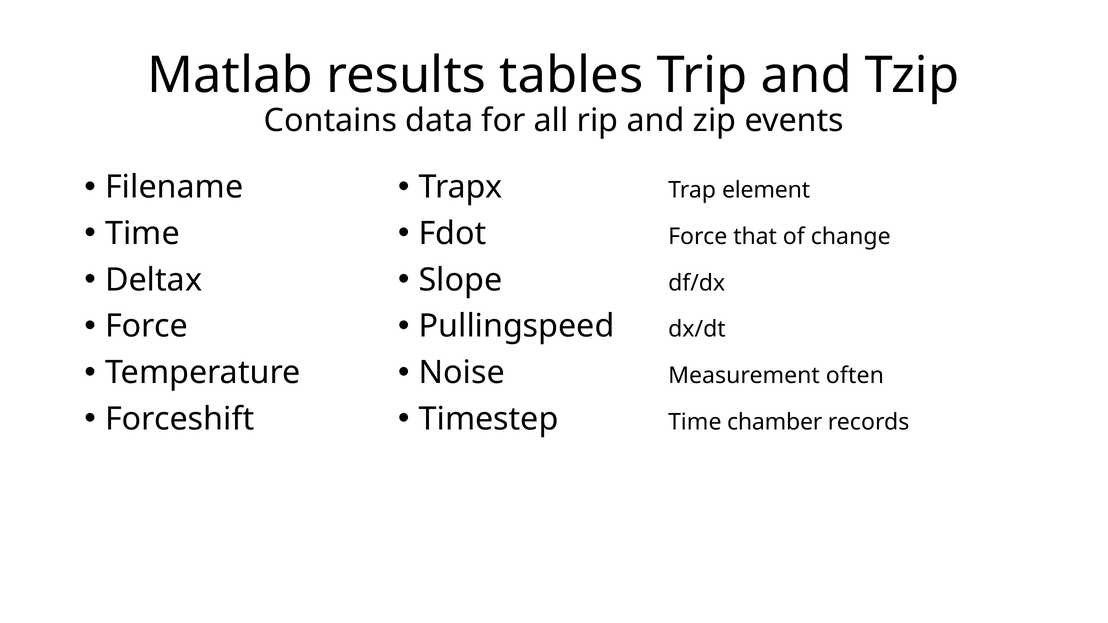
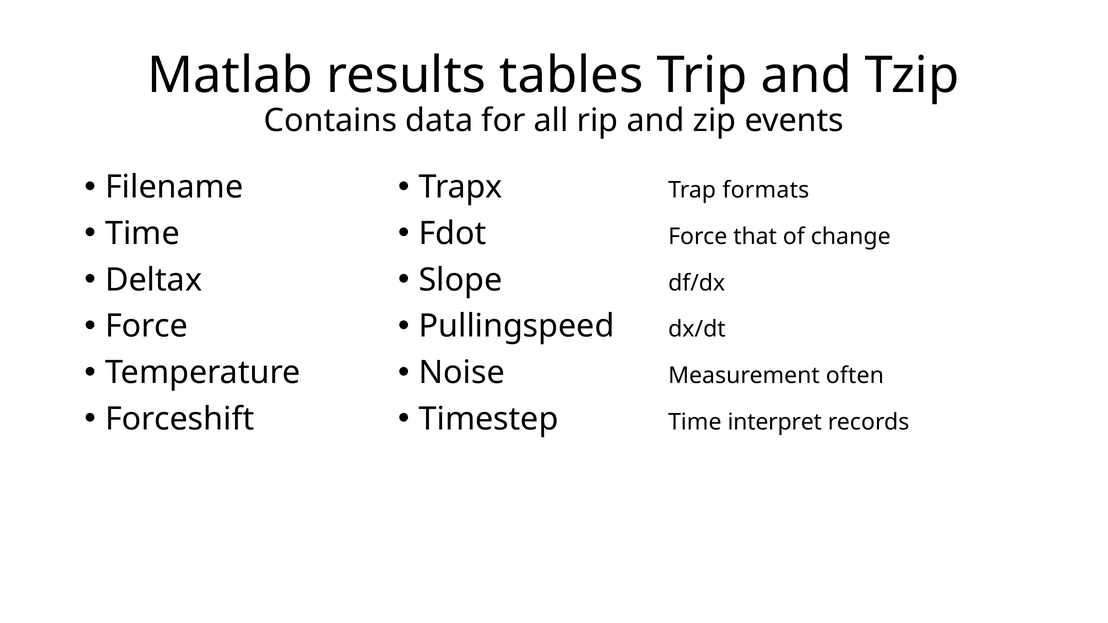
element: element -> formats (766, 190)
chamber: chamber -> interpret (775, 422)
